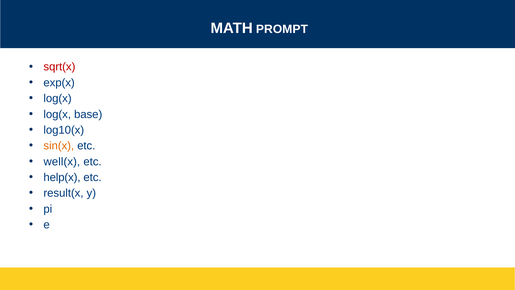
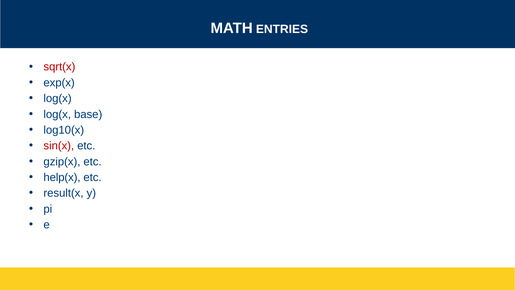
PROMPT: PROMPT -> ENTRIES (282, 29)
sin(x colour: orange -> red (59, 146)
well(x: well(x -> gzip(x (62, 161)
